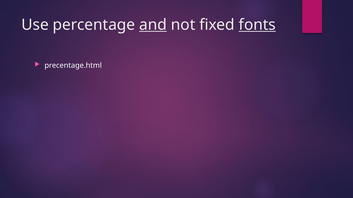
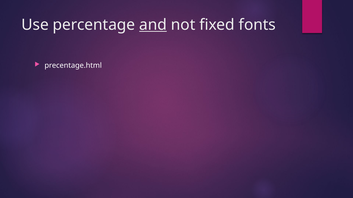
fonts underline: present -> none (257, 25)
